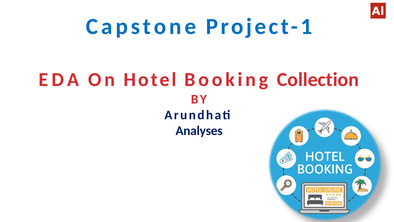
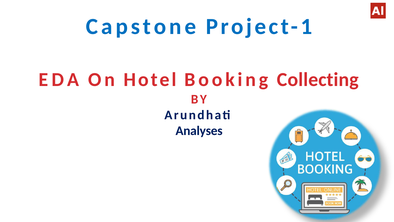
Collection: Collection -> Collecting (318, 79)
